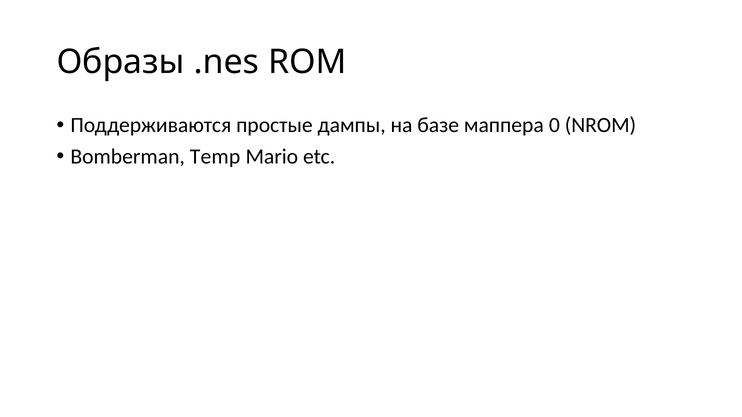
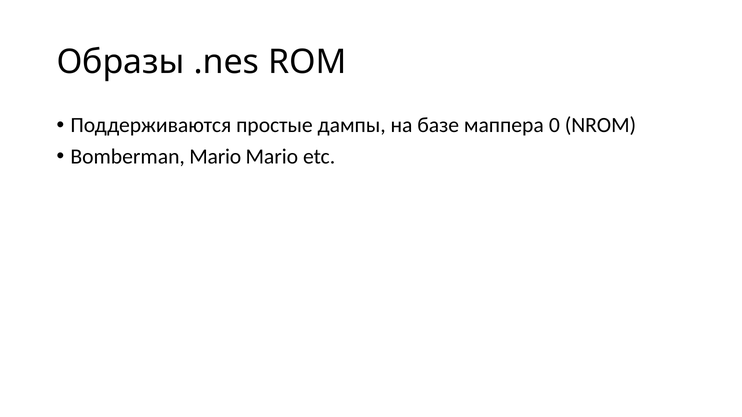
Bomberman Temp: Temp -> Mario (215, 157)
